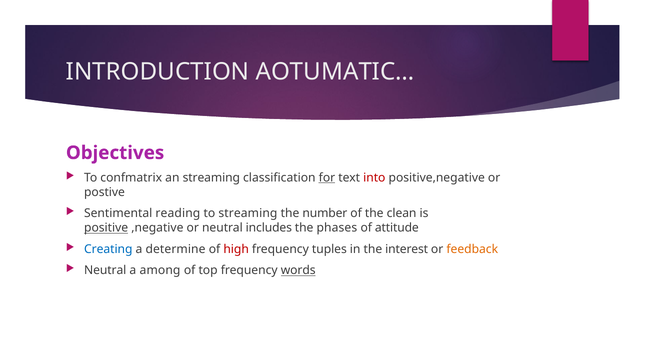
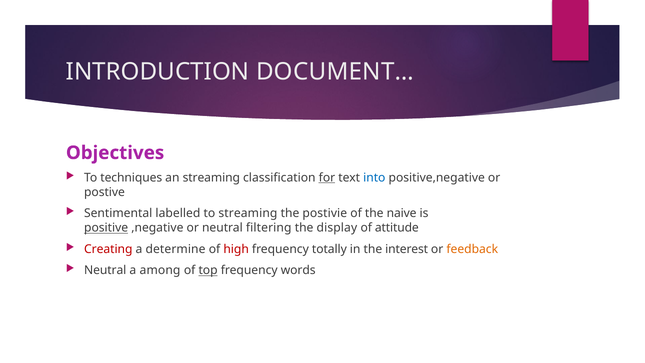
AOTUMATIC…: AOTUMATIC… -> DOCUMENT… (335, 72)
confmatrix: confmatrix -> techniques (131, 178)
into colour: red -> blue (374, 178)
reading: reading -> labelled (178, 213)
number: number -> postivie (325, 213)
clean: clean -> naive (402, 213)
includes: includes -> filtering (269, 228)
phases: phases -> display (337, 228)
Creating colour: blue -> red (108, 249)
tuples: tuples -> totally (329, 249)
top underline: none -> present (208, 270)
words underline: present -> none (298, 270)
